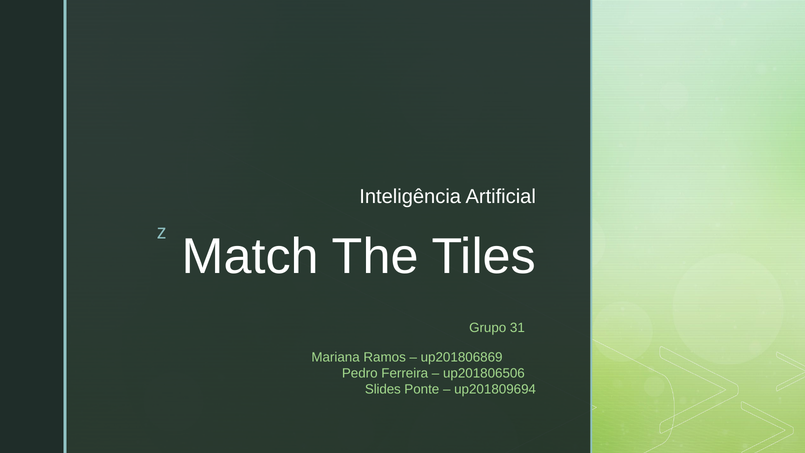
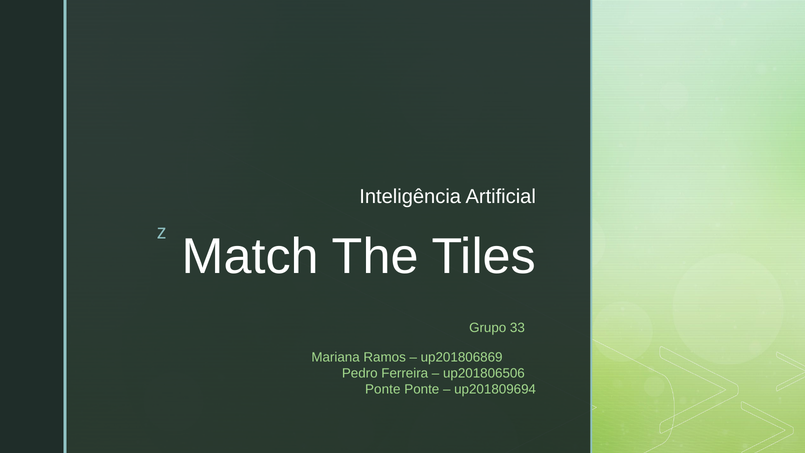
31: 31 -> 33 (517, 328)
Slides: Slides -> Ponte (383, 389)
